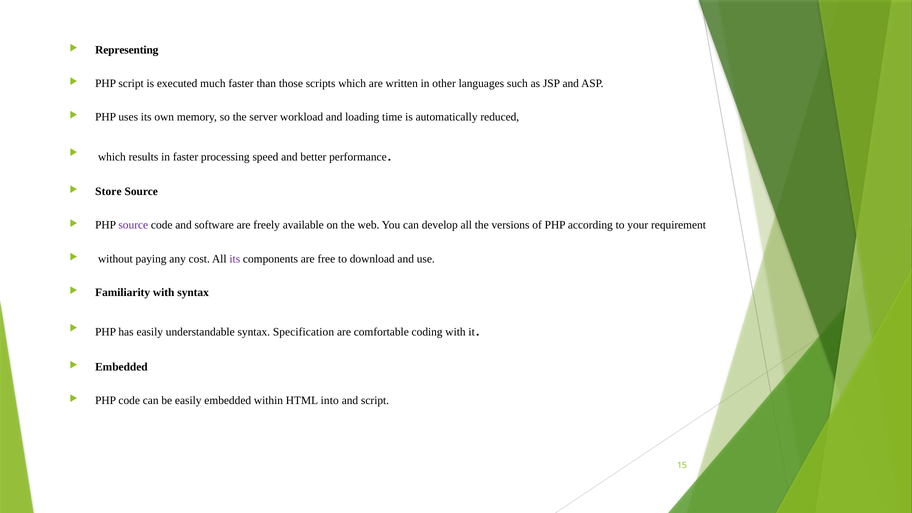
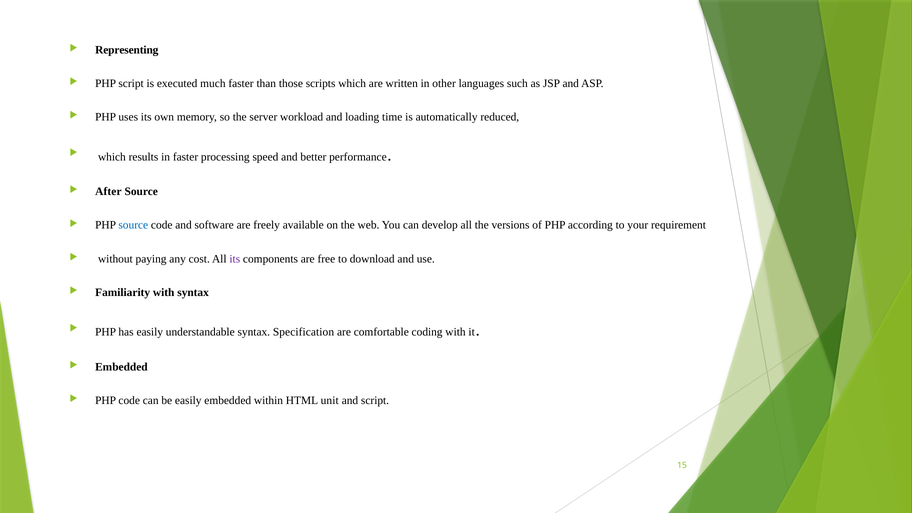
Store: Store -> After (108, 192)
source colour: purple -> blue (133, 225)
into: into -> unit (330, 401)
